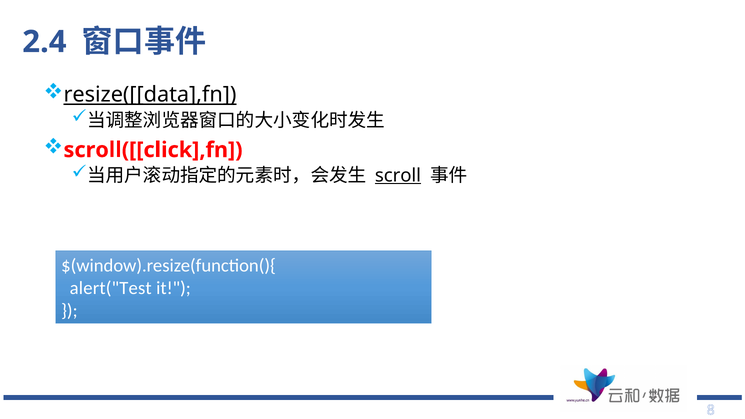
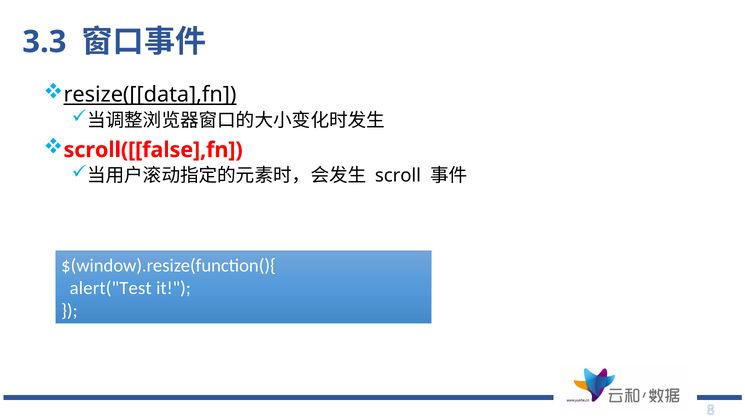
2.4: 2.4 -> 3.3 (44, 42)
scroll([[click],fn: scroll([[click],fn -> scroll([[false],fn (153, 150)
scroll underline: present -> none (398, 176)
